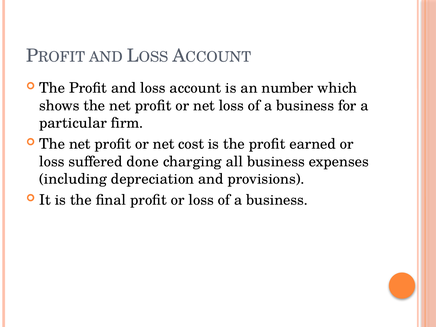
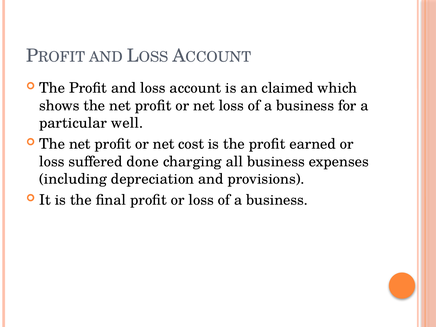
number: number -> claimed (288, 88)
firm: firm -> well (127, 123)
